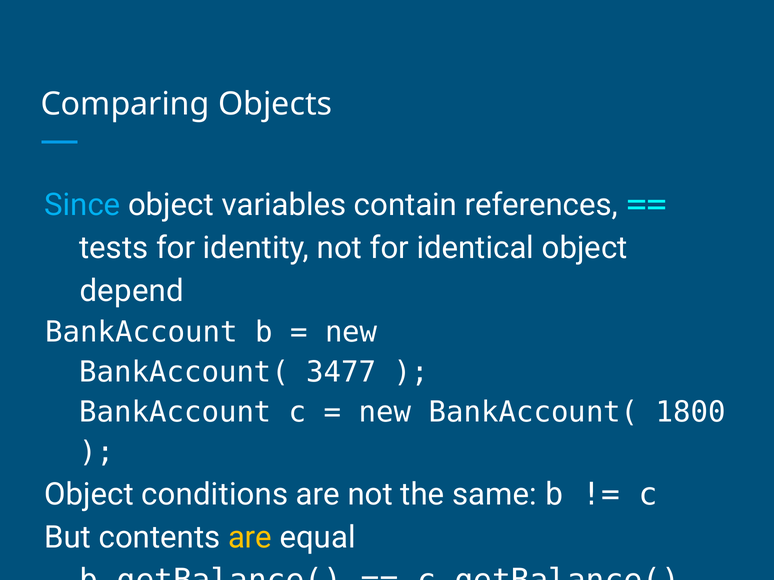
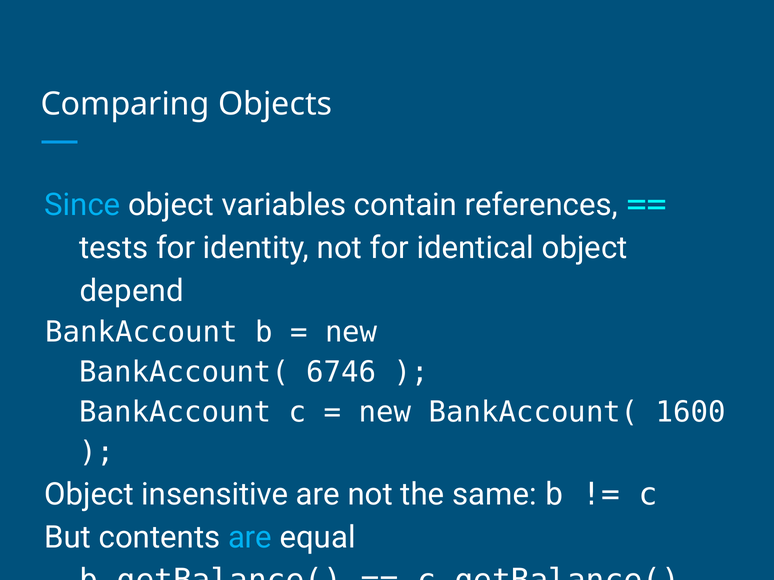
3477: 3477 -> 6746 (341, 373)
1800: 1800 -> 1600 (691, 413)
conditions: conditions -> insensitive (215, 495)
are colour: yellow -> light blue (250, 538)
